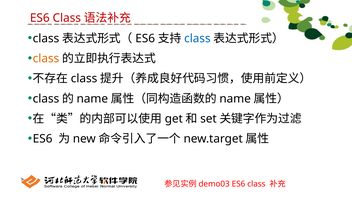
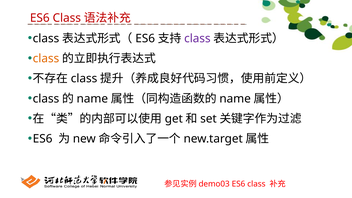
class colour: blue -> purple (197, 38)
